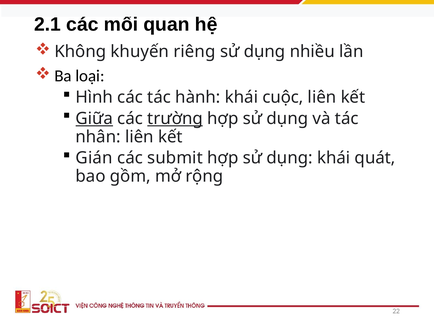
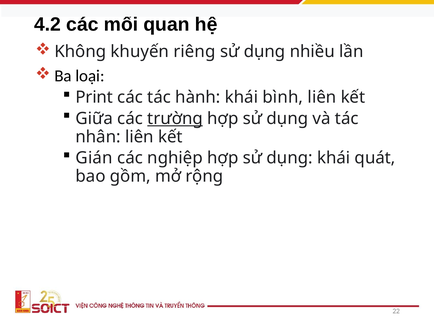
2.1: 2.1 -> 4.2 (48, 24)
Hình: Hình -> Print (94, 97)
cuộc: cuộc -> bình (283, 97)
Giữa underline: present -> none (94, 118)
submit: submit -> nghiệp (175, 158)
